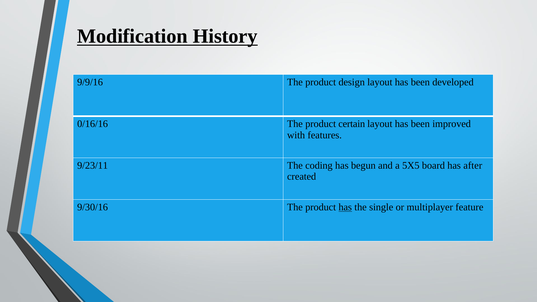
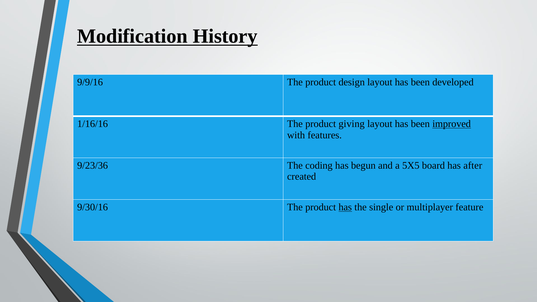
0/16/16: 0/16/16 -> 1/16/16 (93, 124)
certain: certain -> giving (352, 124)
improved underline: none -> present (452, 124)
9/23/11: 9/23/11 -> 9/23/36 (93, 166)
